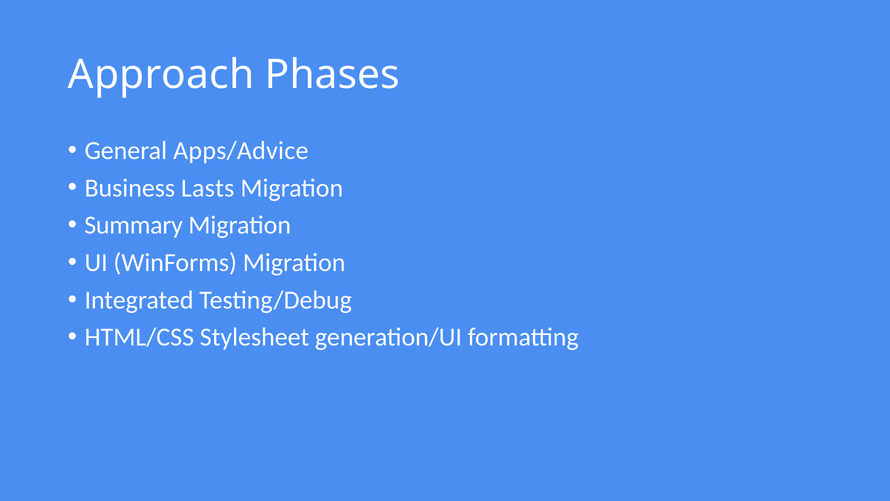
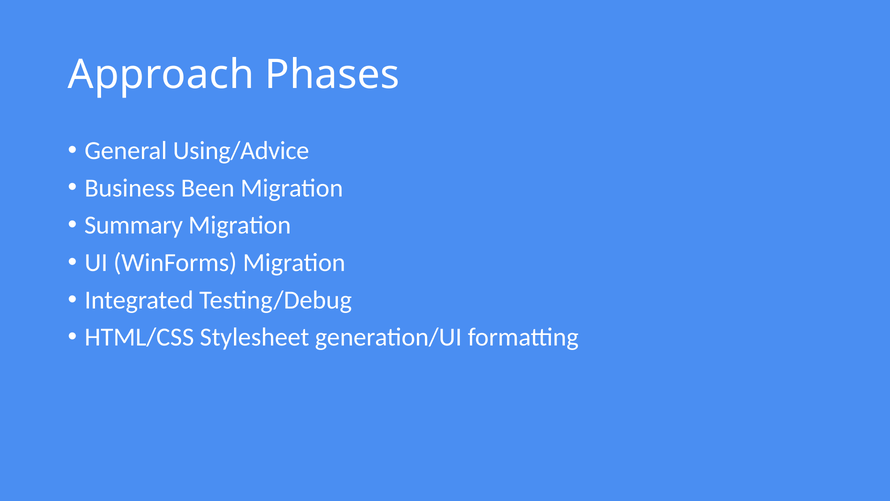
Apps/Advice: Apps/Advice -> Using/Advice (241, 150)
Lasts: Lasts -> Been (208, 188)
